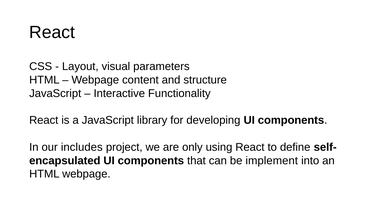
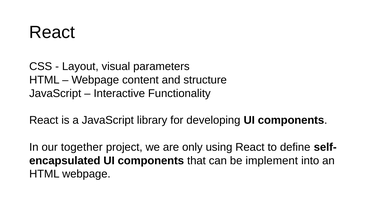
includes: includes -> together (82, 147)
